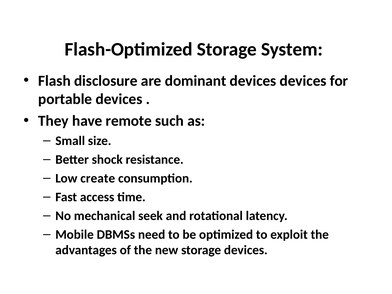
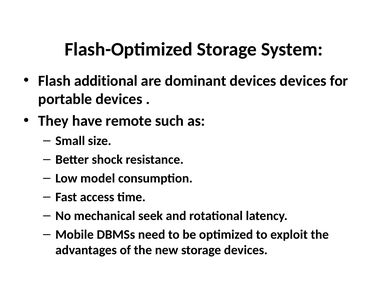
disclosure: disclosure -> additional (106, 81)
create: create -> model (98, 178)
